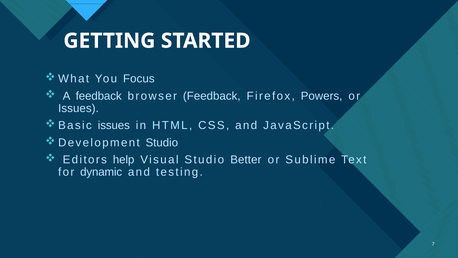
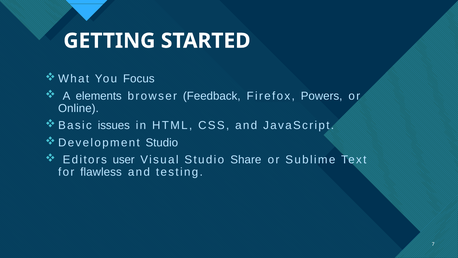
A feedback: feedback -> elements (99, 96)
Issues: Issues -> Online (78, 108)
help: help -> user (124, 160)
Better: Better -> Share (246, 160)
dynamic: dynamic -> flawless (101, 172)
